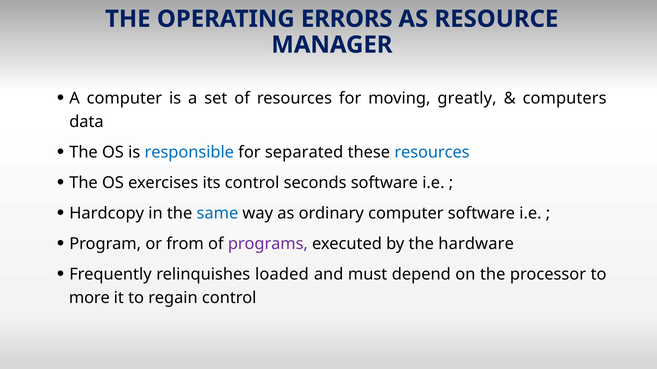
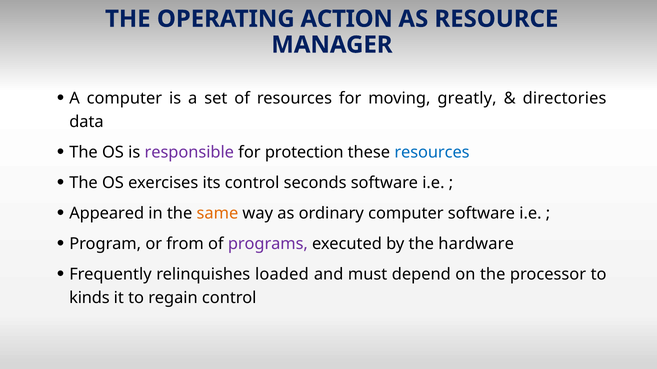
ERRORS: ERRORS -> ACTION (347, 19)
computers: computers -> directories (565, 99)
responsible colour: blue -> purple (189, 153)
separated: separated -> protection (304, 153)
Hardcopy: Hardcopy -> Appeared (107, 214)
same colour: blue -> orange (217, 214)
more: more -> kinds (89, 298)
